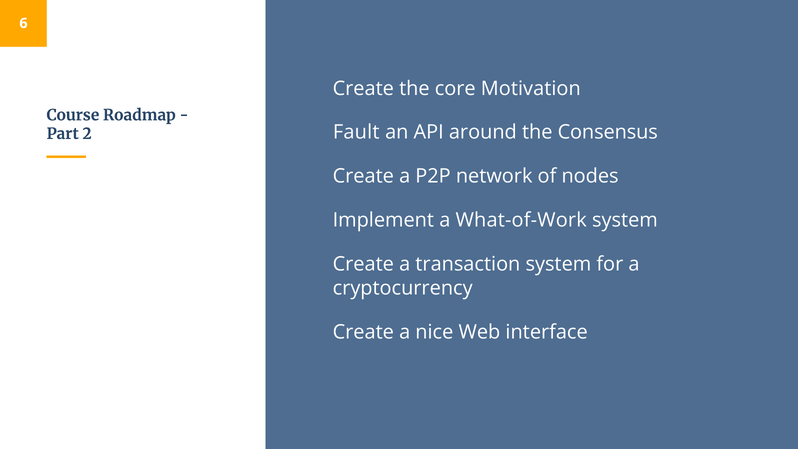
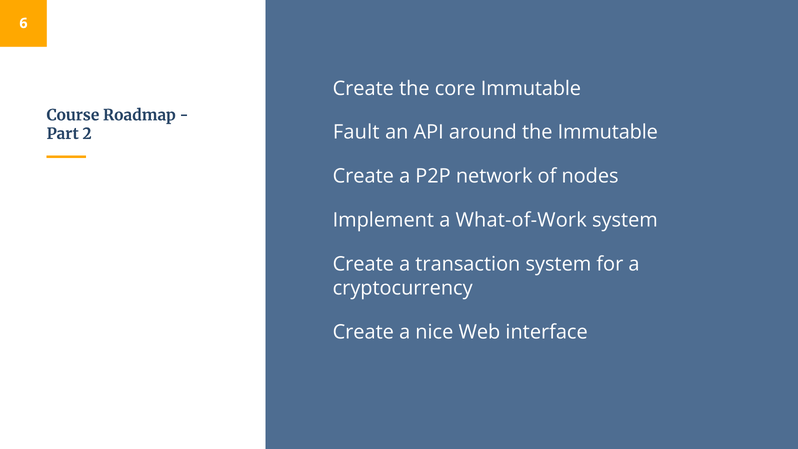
core Motivation: Motivation -> Immutable (531, 88)
the Consensus: Consensus -> Immutable (608, 132)
